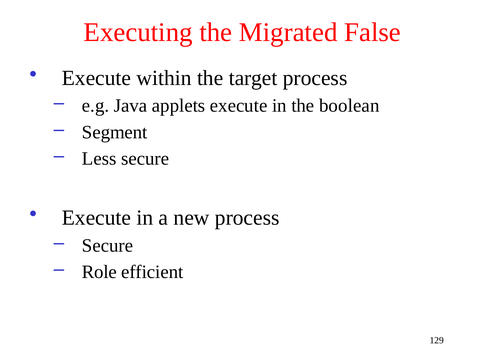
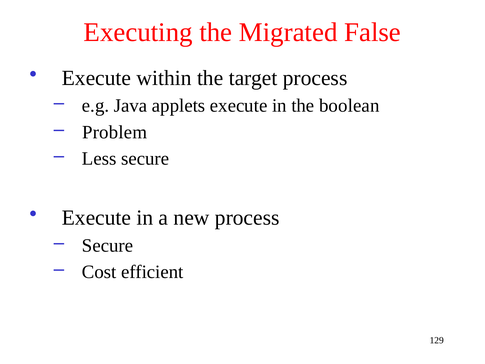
Segment: Segment -> Problem (115, 132)
Role: Role -> Cost (99, 272)
